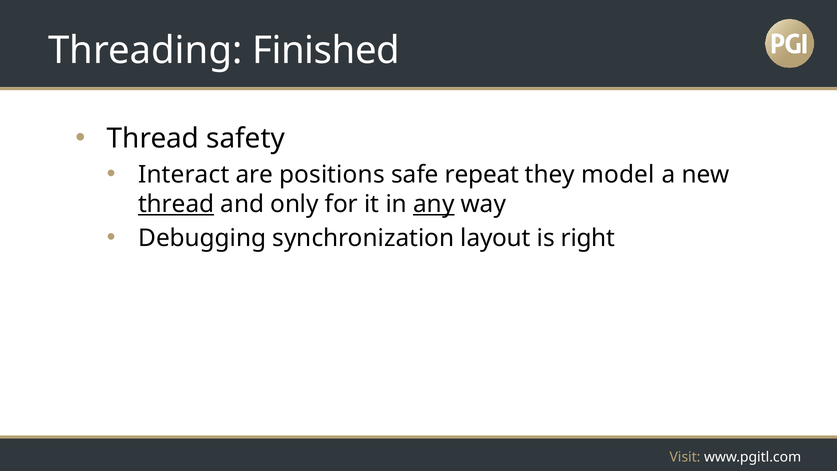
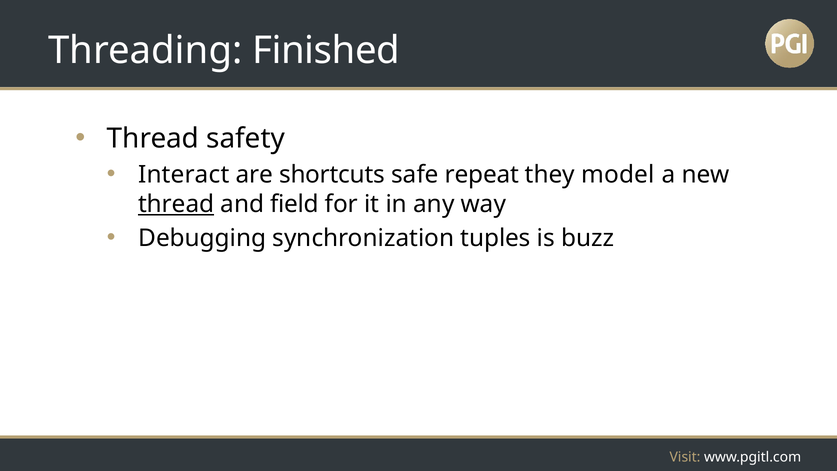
positions: positions -> shortcuts (332, 175)
only: only -> field (294, 204)
any underline: present -> none (434, 204)
layout: layout -> tuples (496, 238)
right: right -> buzz (588, 238)
